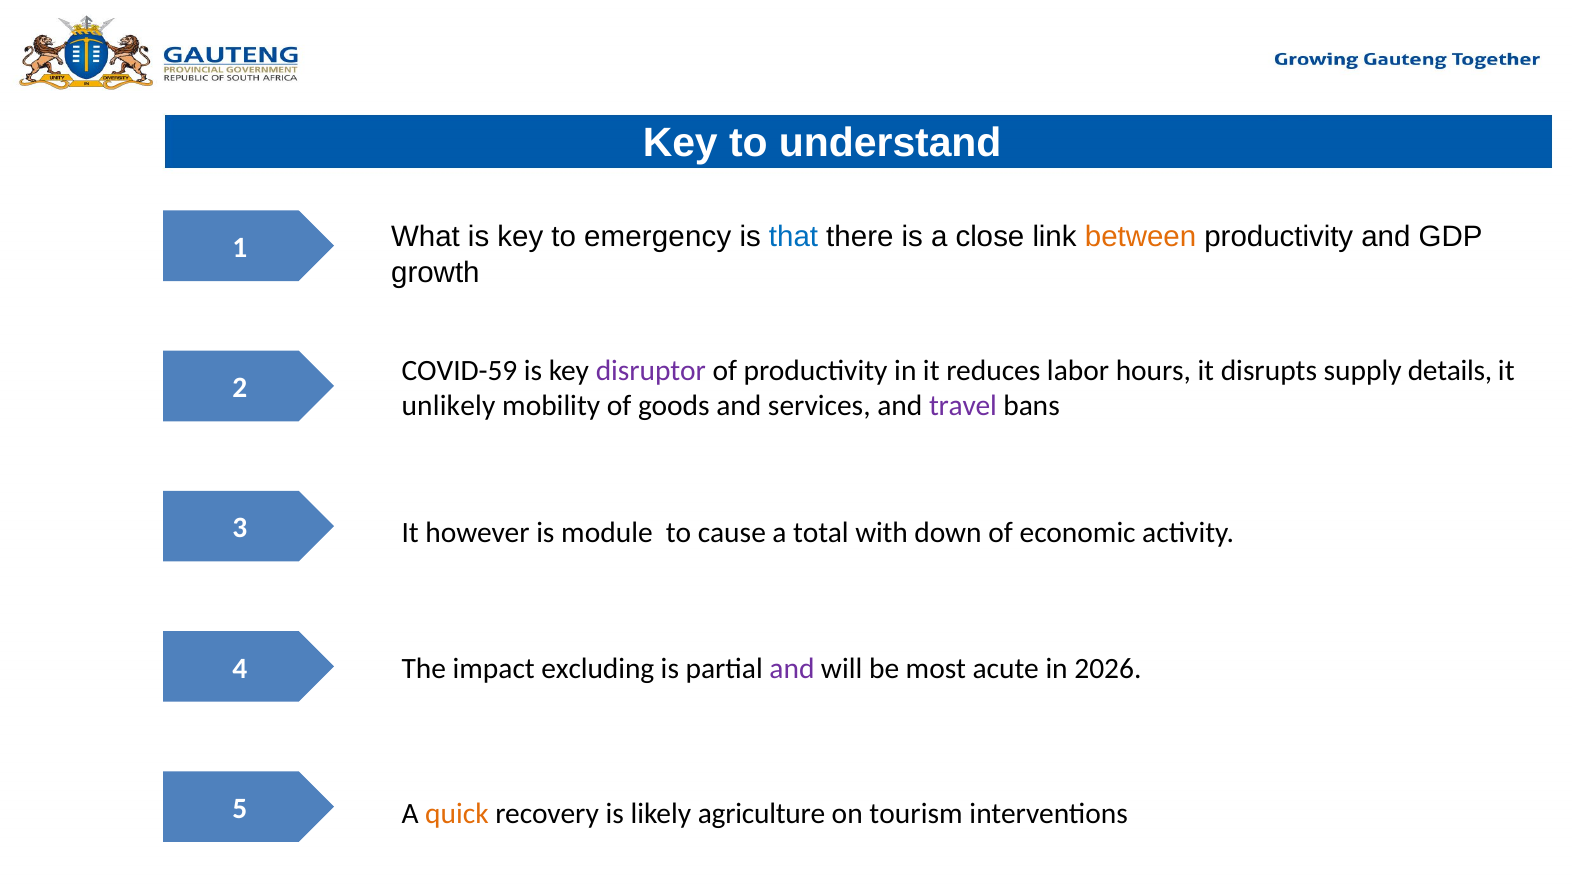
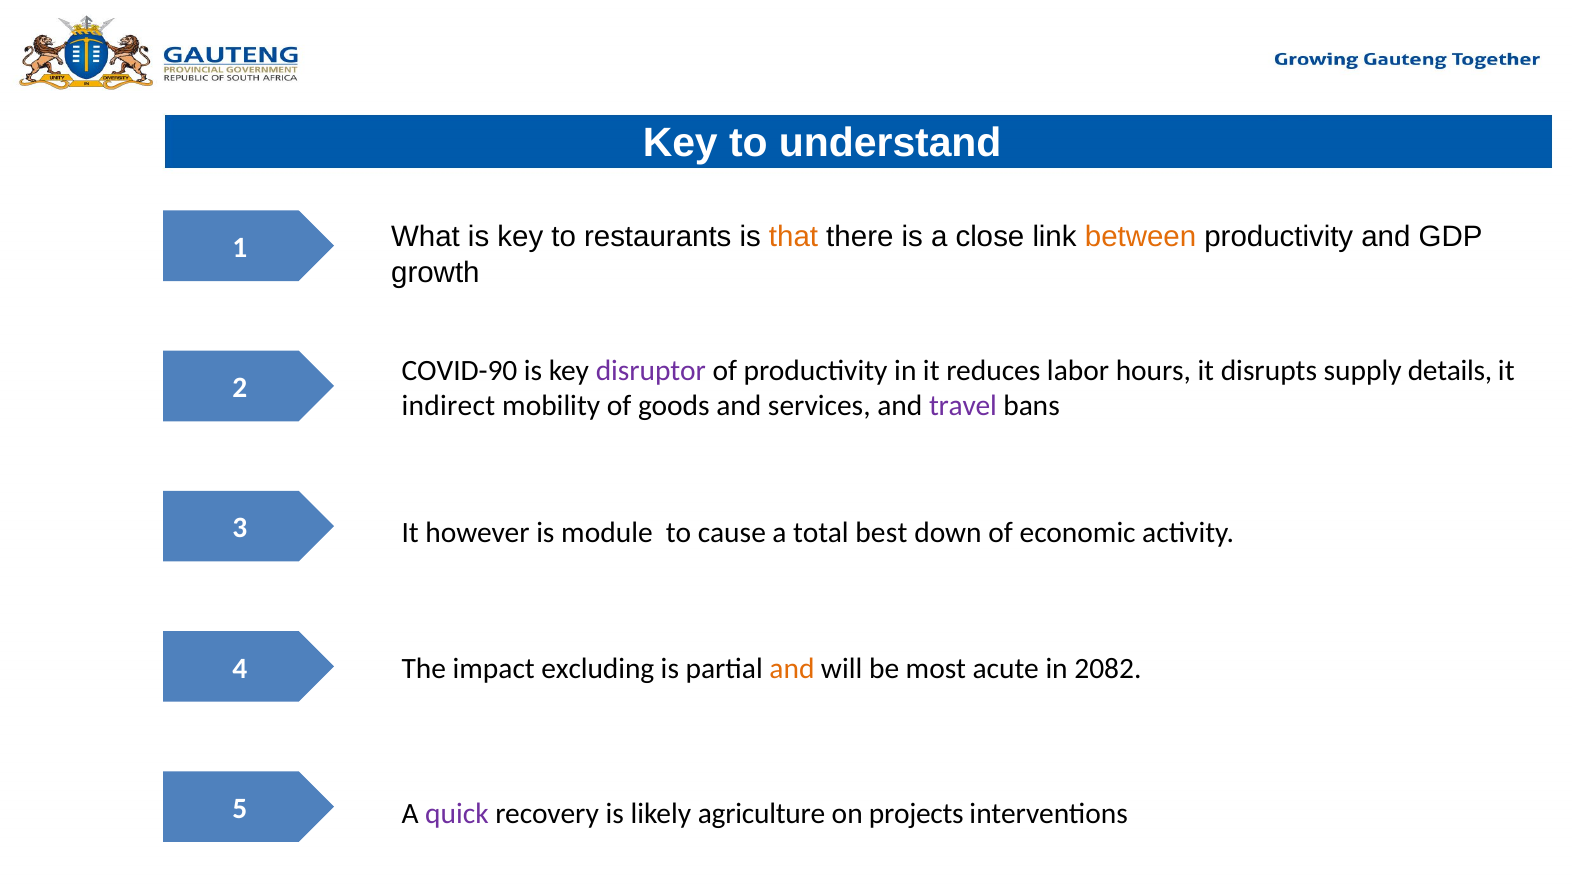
emergency: emergency -> restaurants (658, 237)
that colour: blue -> orange (794, 237)
COVID-59: COVID-59 -> COVID-90 (459, 370)
unlikely: unlikely -> indirect (448, 406)
with: with -> best (881, 533)
and colour: purple -> orange (792, 669)
2026: 2026 -> 2082 (1108, 669)
quick colour: orange -> purple (457, 814)
tourism: tourism -> projects (916, 814)
